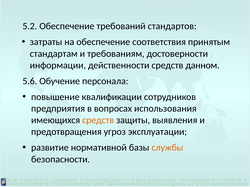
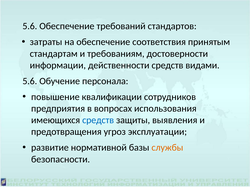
5.2: 5.2 -> 5.6 (30, 26)
данном: данном -> видами (203, 65)
средств colour: orange -> blue (98, 120)
